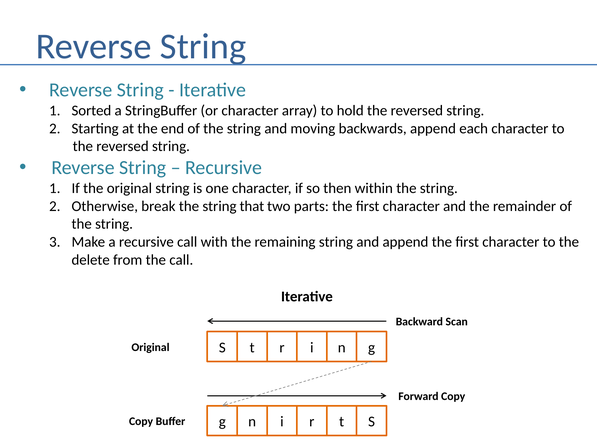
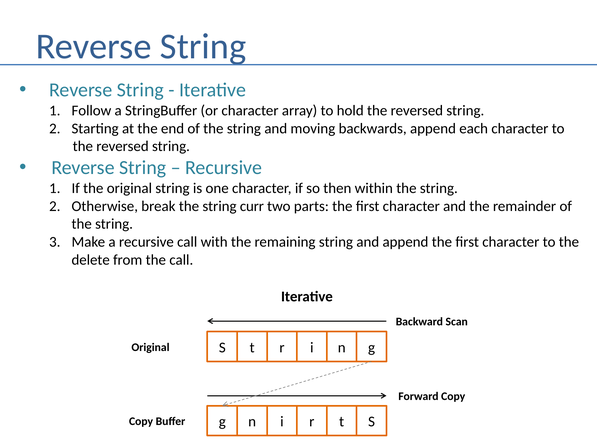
Sorted: Sorted -> Follow (91, 110)
that: that -> curr (252, 206)
